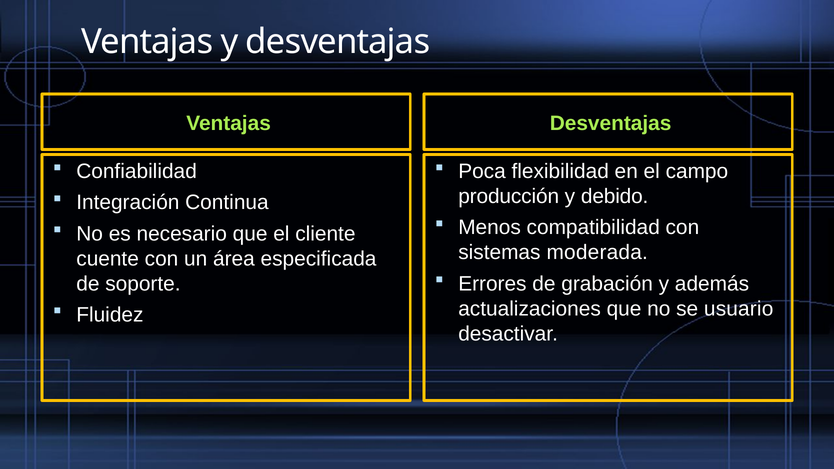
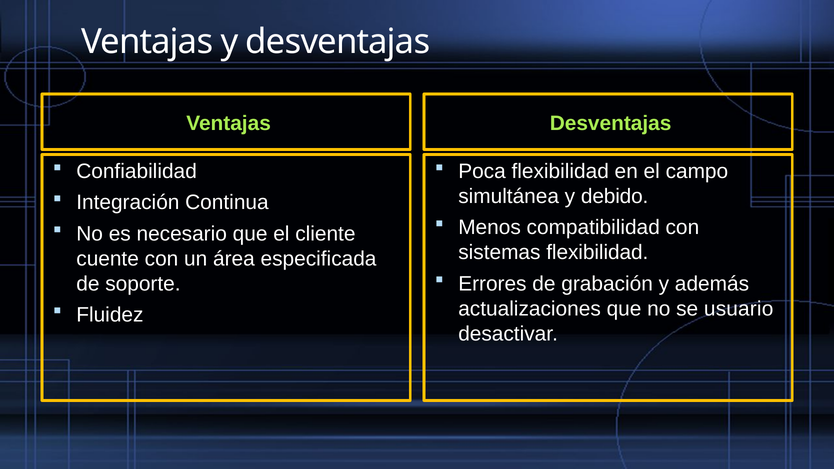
producción: producción -> simultánea (509, 197)
sistemas moderada: moderada -> flexibilidad (597, 253)
